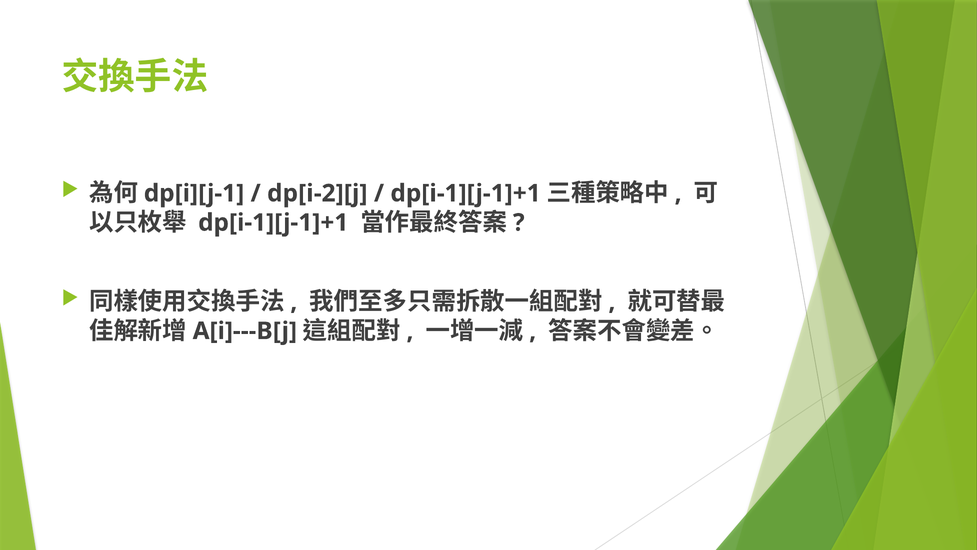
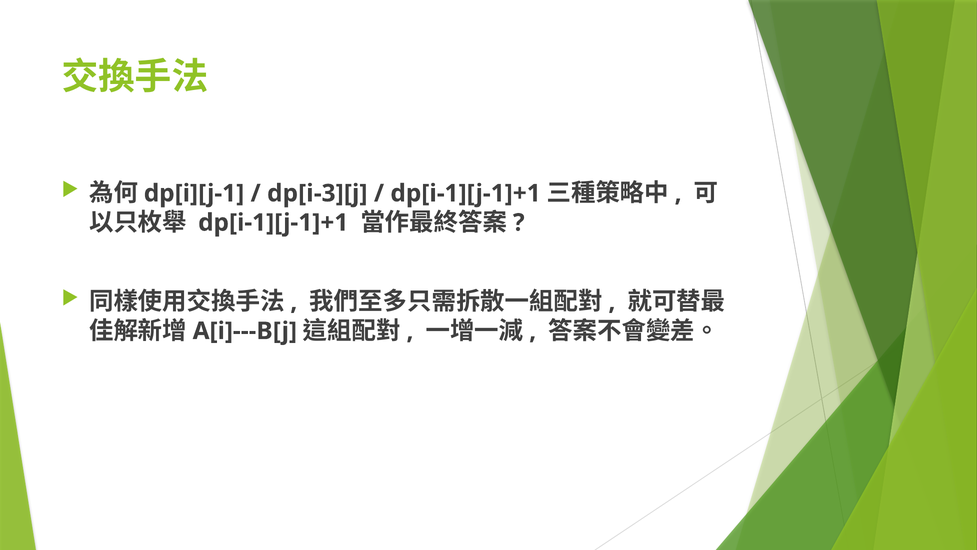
dp[i-2][j: dp[i-2][j -> dp[i-3][j (317, 193)
